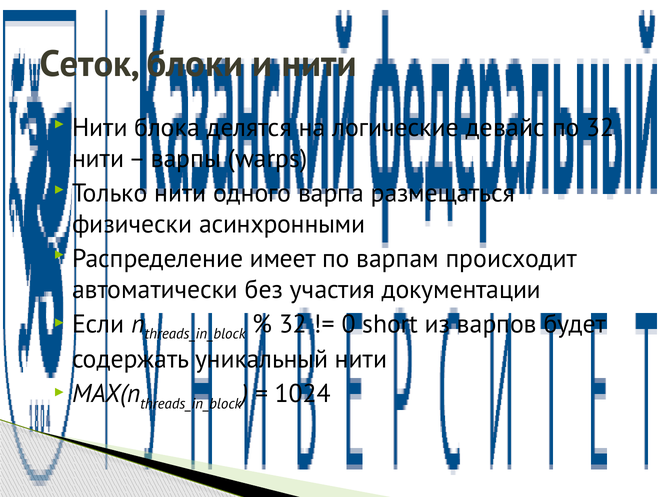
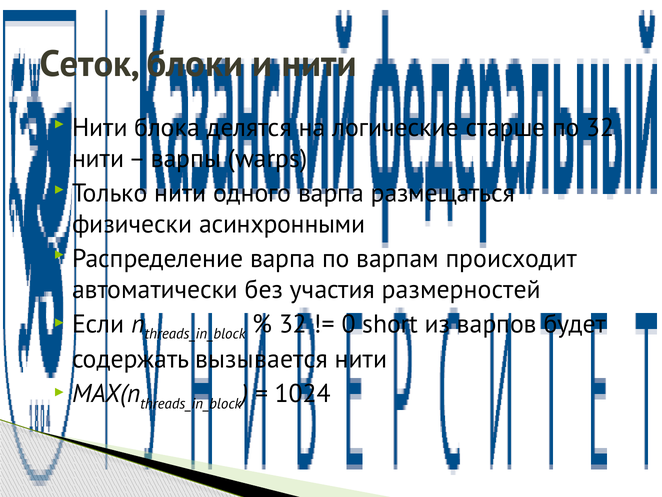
девайс: девайс -> старше (506, 128)
Распределение имеет: имеет -> варпа (283, 258)
документации: документации -> размерностей (461, 289)
уникальный: уникальный -> вызывается (262, 359)
